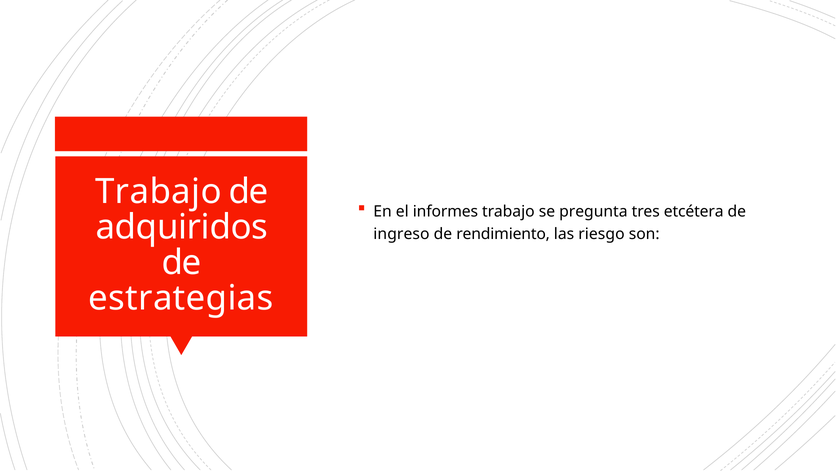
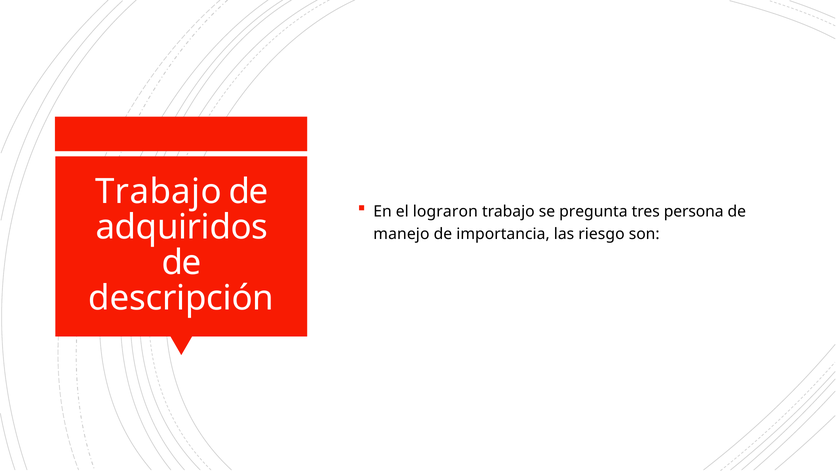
informes: informes -> lograron (445, 211)
etcétera: etcétera -> persona (694, 211)
ingreso: ingreso -> manejo (401, 234)
rendimiento: rendimiento -> importancia (503, 234)
estrategias: estrategias -> descripción (181, 298)
